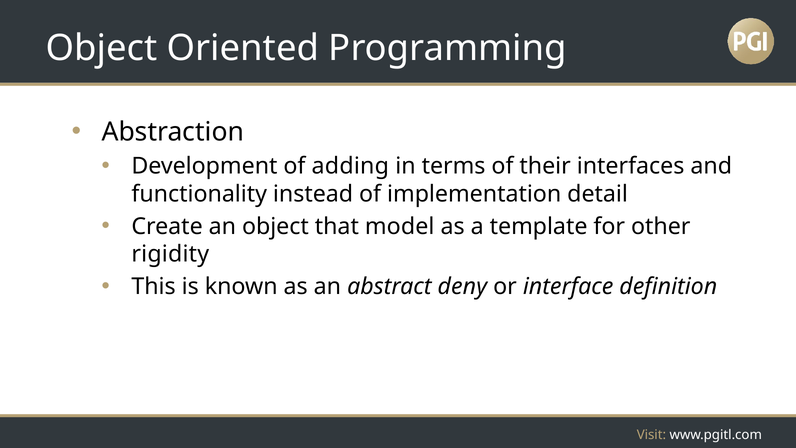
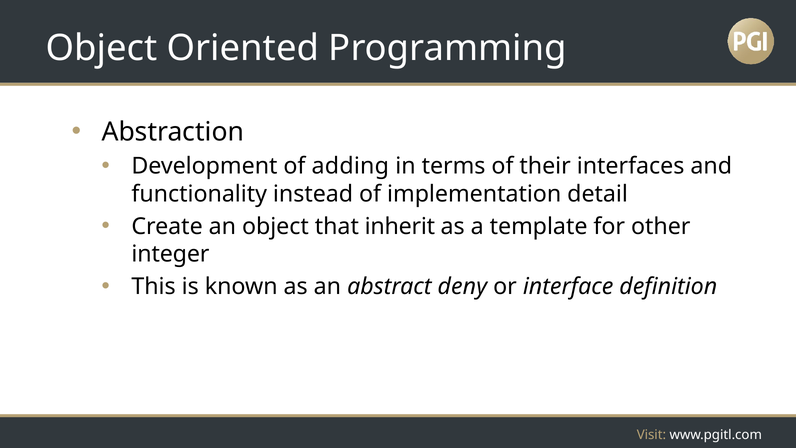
model: model -> inherit (400, 226)
rigidity: rigidity -> integer (170, 254)
